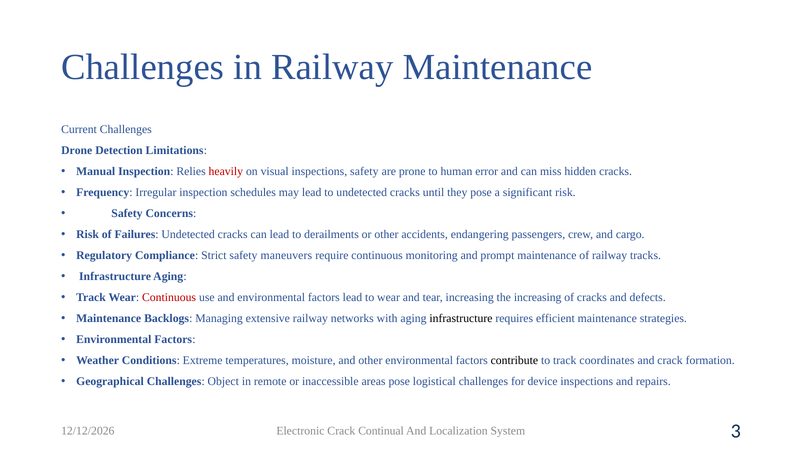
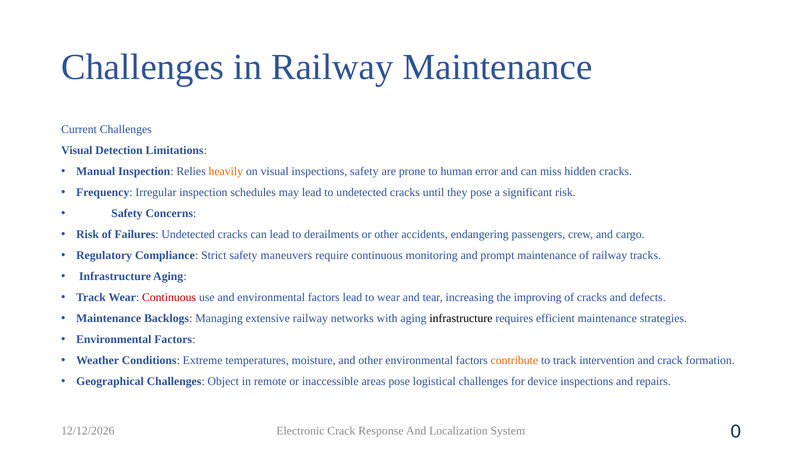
Drone: Drone -> Visual (77, 150)
heavily colour: red -> orange (226, 171)
the increasing: increasing -> improving (538, 297)
contribute colour: black -> orange (514, 360)
coordinates: coordinates -> intervention (607, 360)
Continual: Continual -> Response (381, 431)
3: 3 -> 0 (736, 431)
